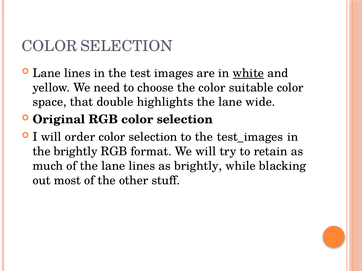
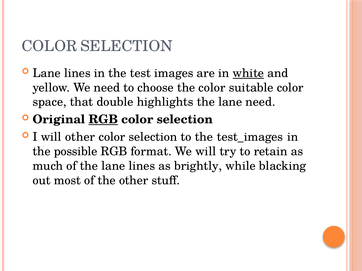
lane wide: wide -> need (260, 102)
RGB underline: none -> present (103, 120)
will order: order -> other (80, 137)
the brightly: brightly -> possible (76, 152)
